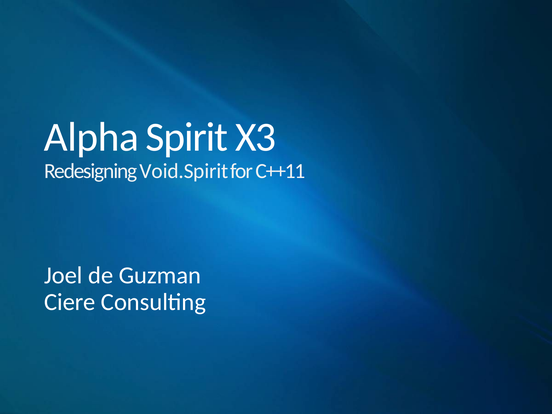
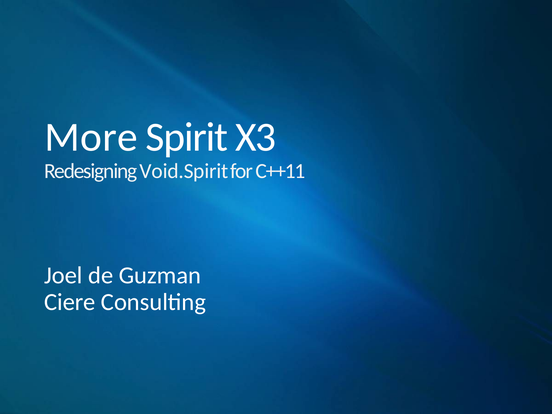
Alpha: Alpha -> More (91, 137)
